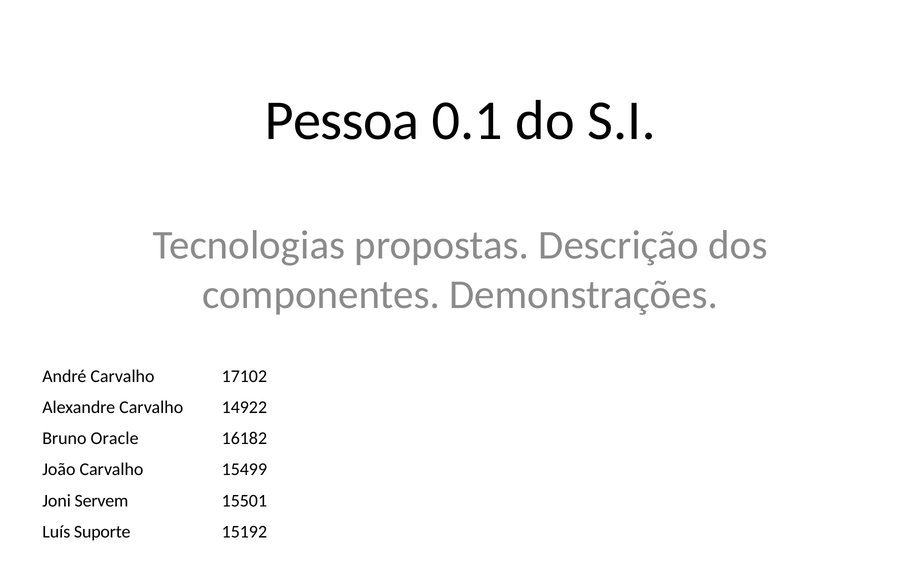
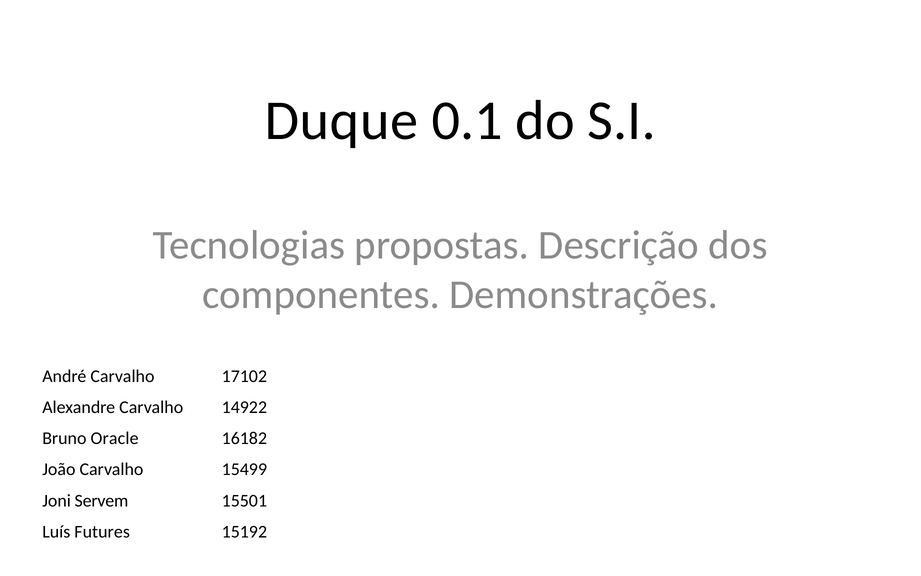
Pessoa: Pessoa -> Duque (341, 120)
Suporte: Suporte -> Futures (102, 531)
